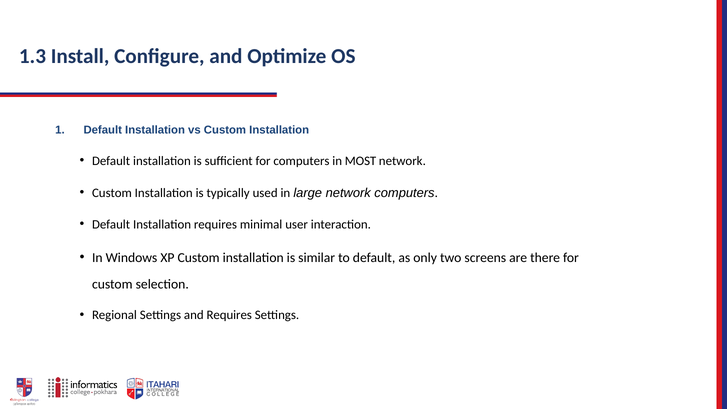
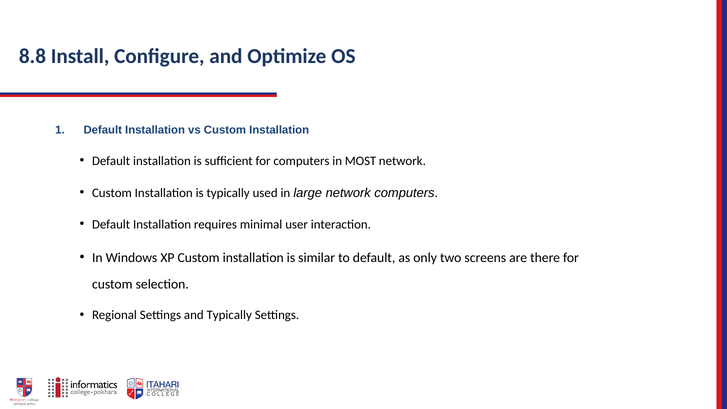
1.3: 1.3 -> 8.8 (32, 56)
and Requires: Requires -> Typically (229, 315)
